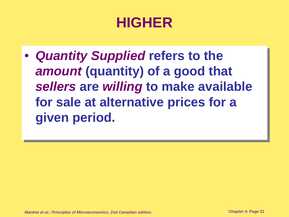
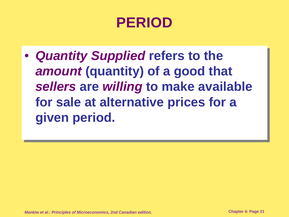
HIGHER: HIGHER -> PERIOD (144, 23)
